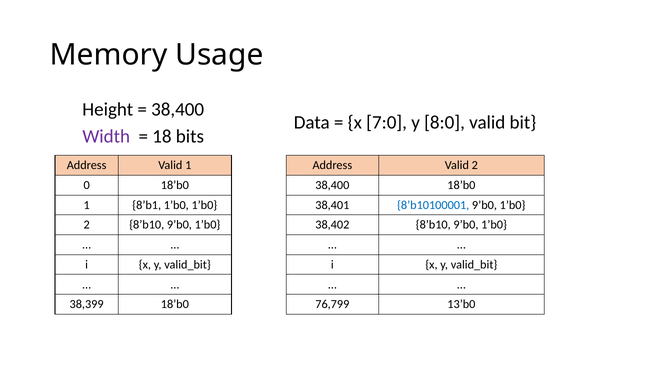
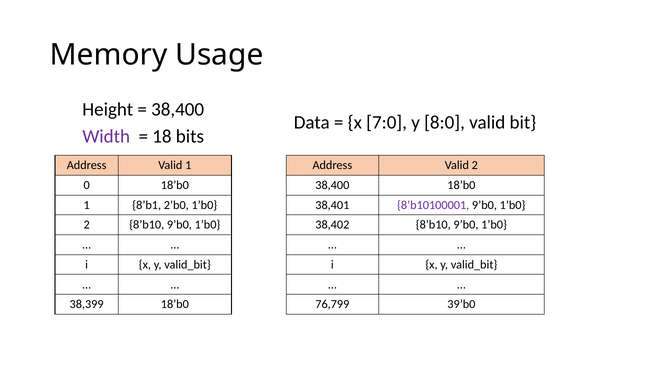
8’b1 1’b0: 1’b0 -> 2’b0 (176, 205)
8’b10100001 colour: blue -> purple (433, 205)
13’b0: 13’b0 -> 39’b0 (461, 305)
